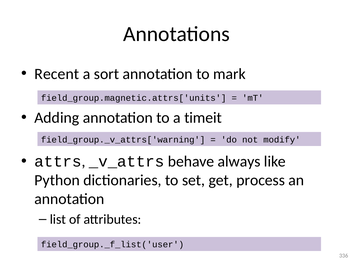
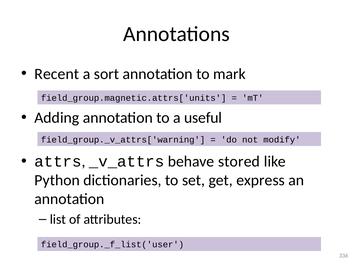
timeit: timeit -> useful (203, 118)
always: always -> stored (239, 162)
process: process -> express (261, 181)
